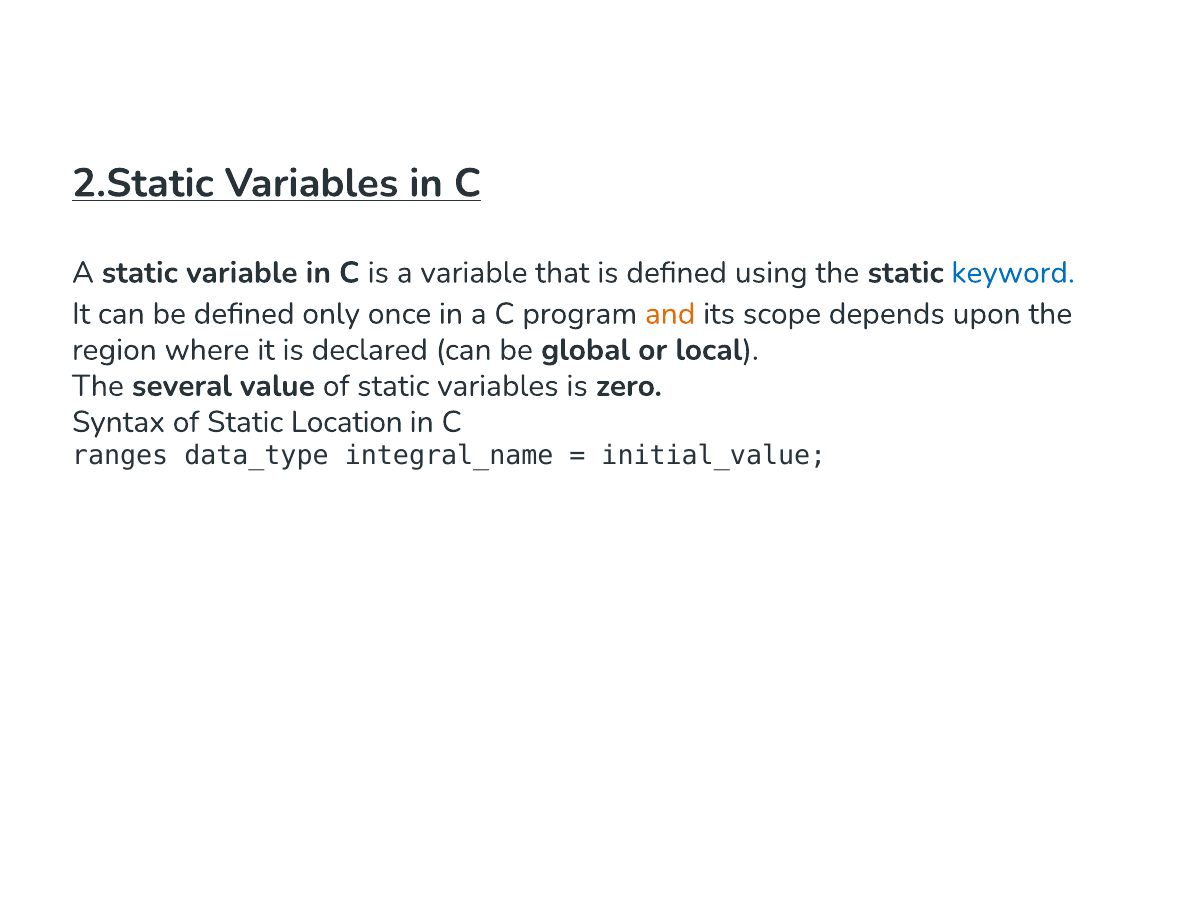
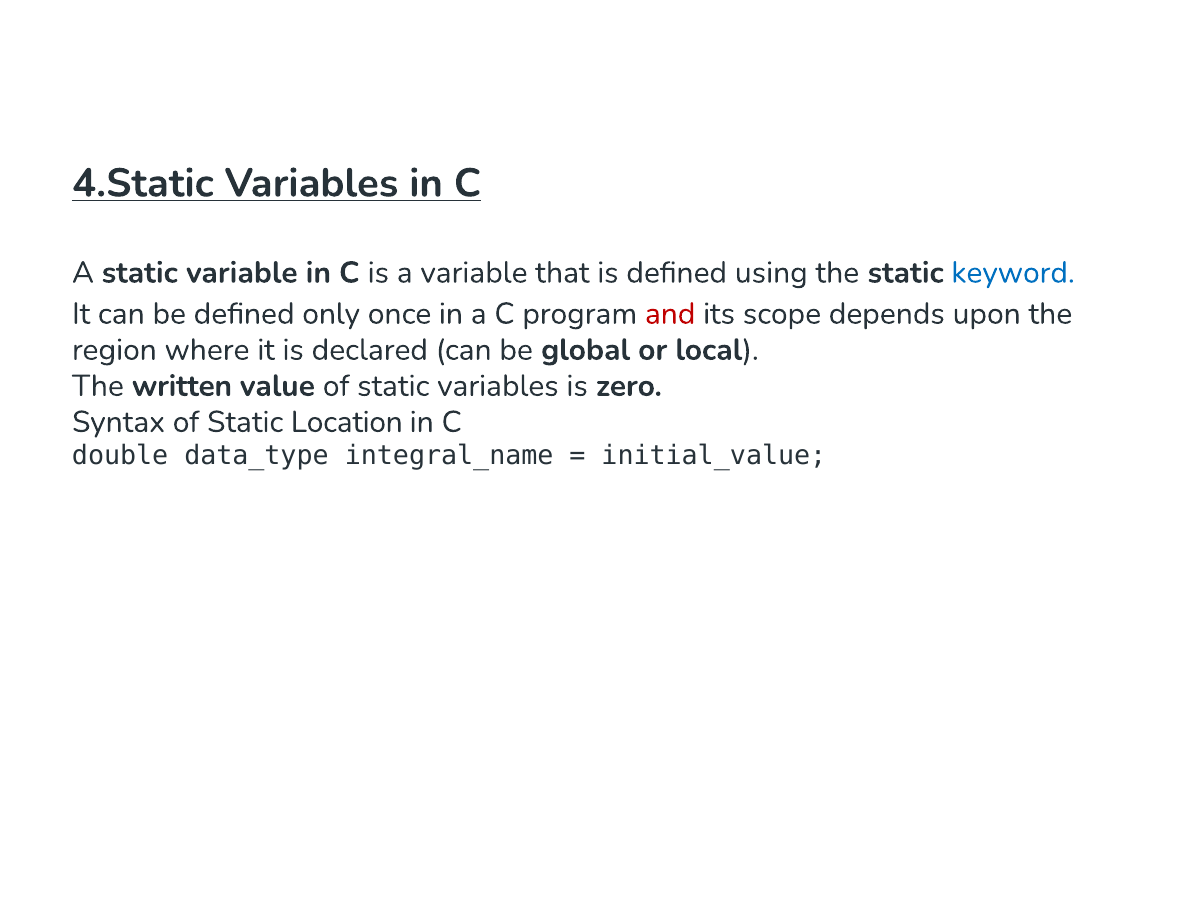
2.Static: 2.Static -> 4.Static (143, 183)
and colour: orange -> red (670, 314)
several: several -> written (182, 386)
ranges: ranges -> double (120, 456)
